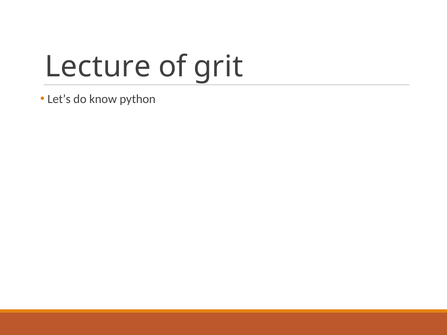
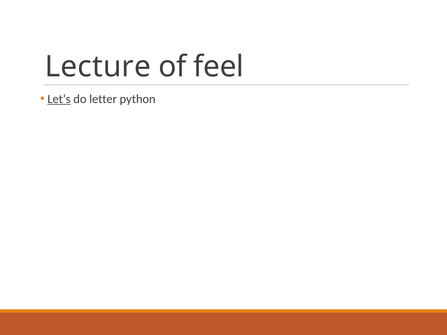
grit: grit -> feel (219, 67)
Let’s underline: none -> present (59, 99)
know: know -> letter (103, 99)
